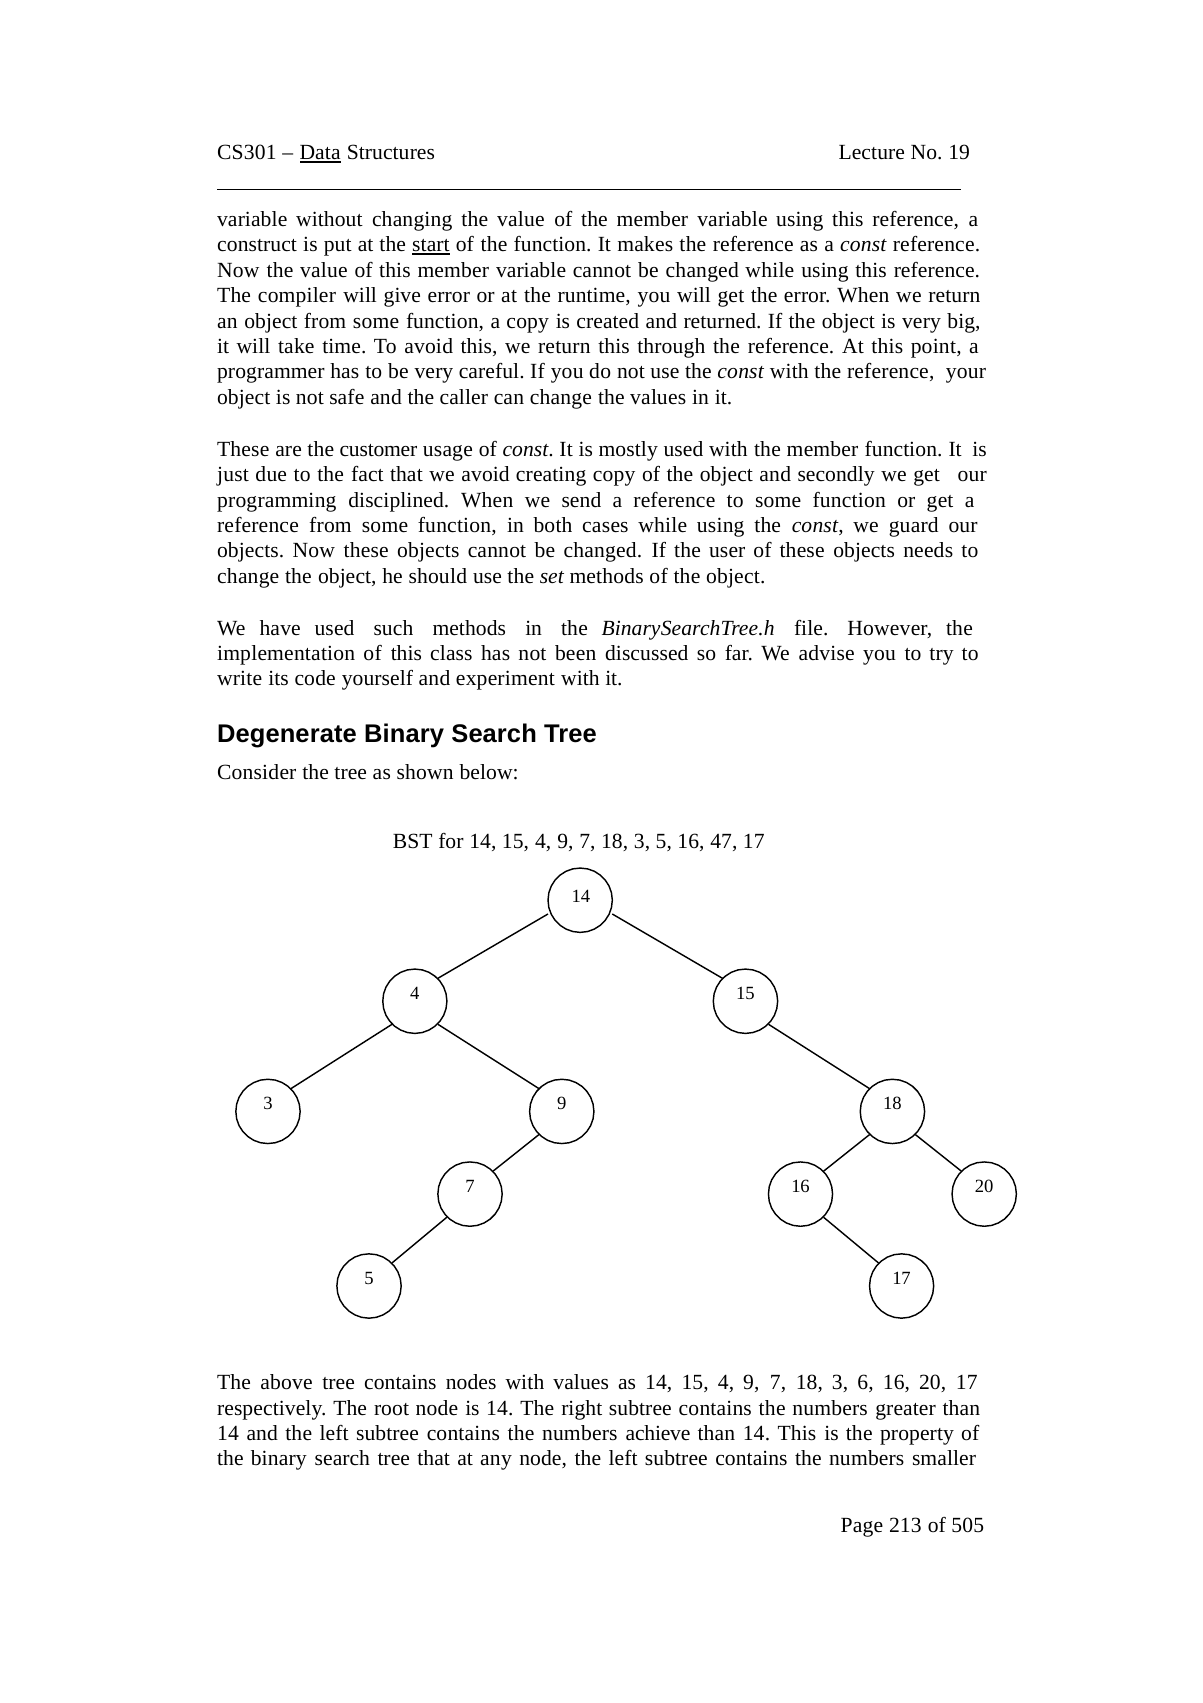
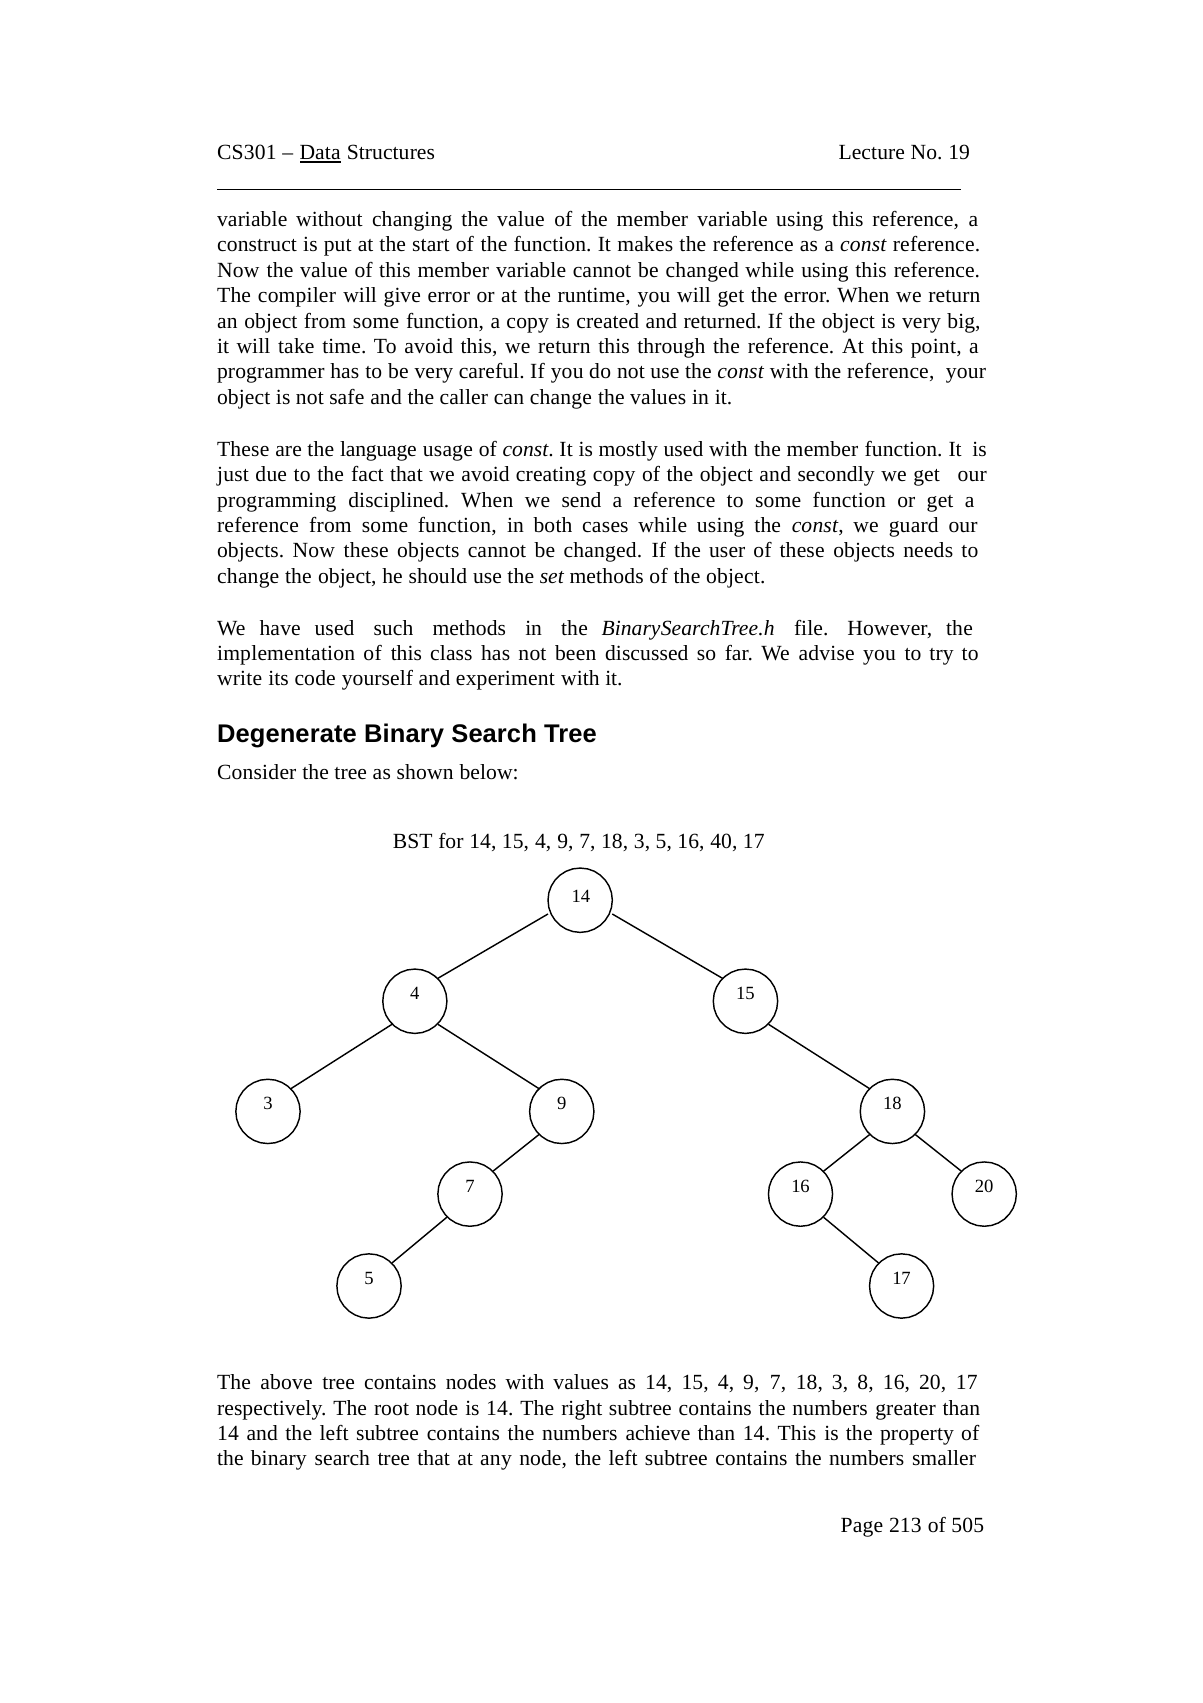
start underline: present -> none (431, 245)
customer: customer -> language (378, 449)
47: 47 -> 40 (724, 841)
6: 6 -> 8 (866, 1382)
